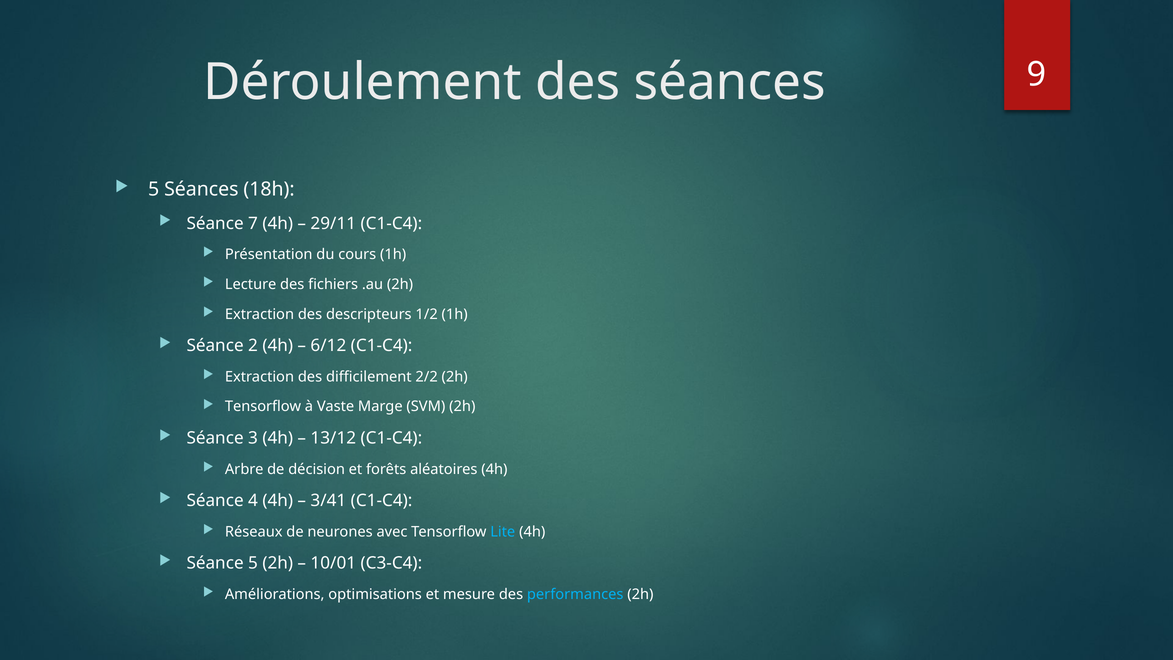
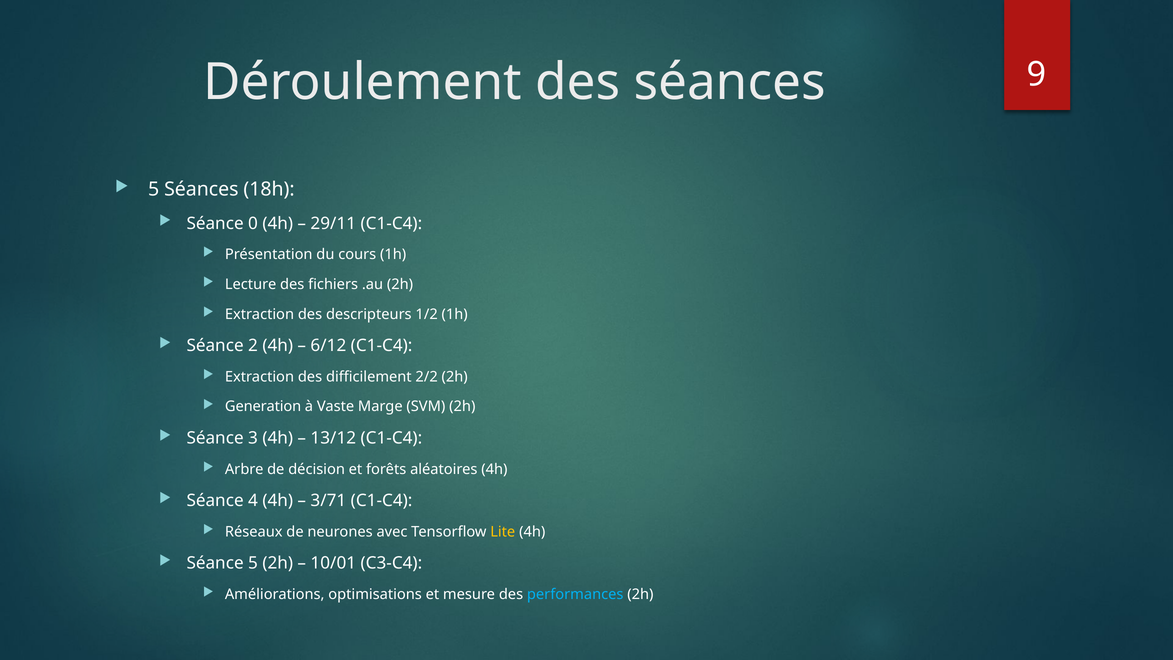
7: 7 -> 0 (253, 223)
Tensorflow: Tensorflow -> Generation (263, 406)
3/41: 3/41 -> 3/71 (328, 501)
Lite colour: light blue -> yellow (503, 532)
